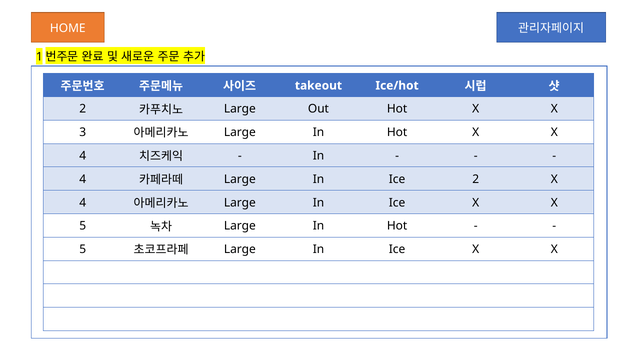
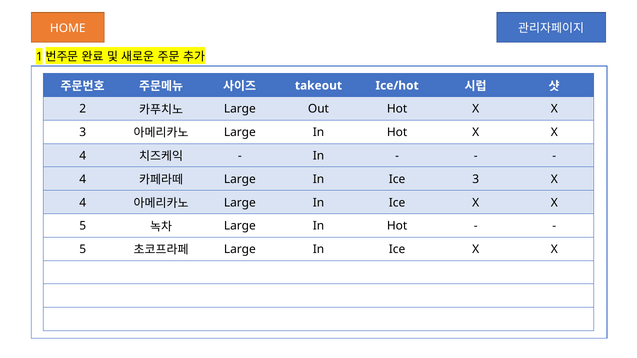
Ice 2: 2 -> 3 (476, 179)
